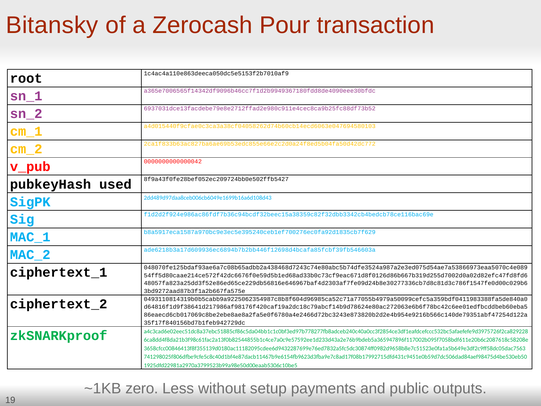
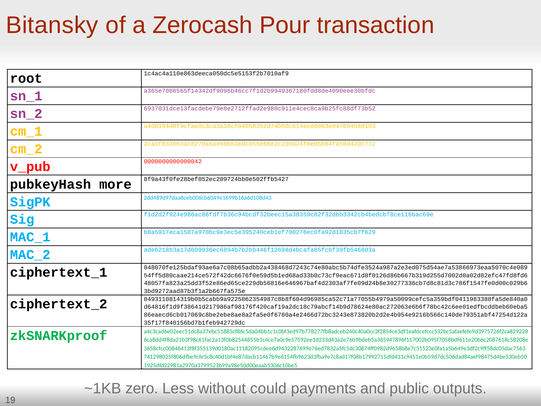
used: used -> more (115, 184)
setup: setup -> could (268, 388)
